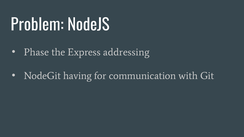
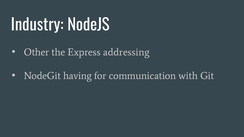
Problem: Problem -> Industry (37, 25)
Phase: Phase -> Other (37, 52)
